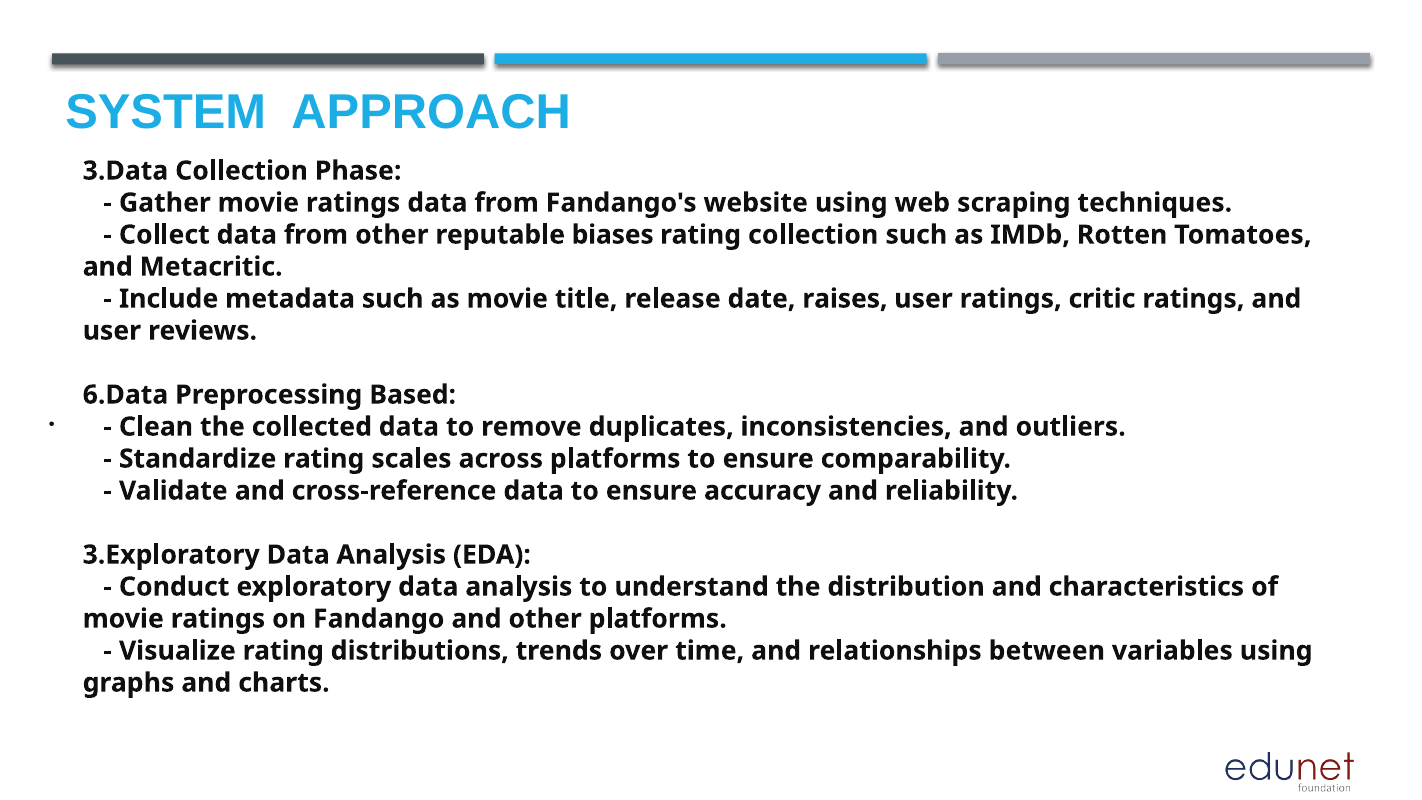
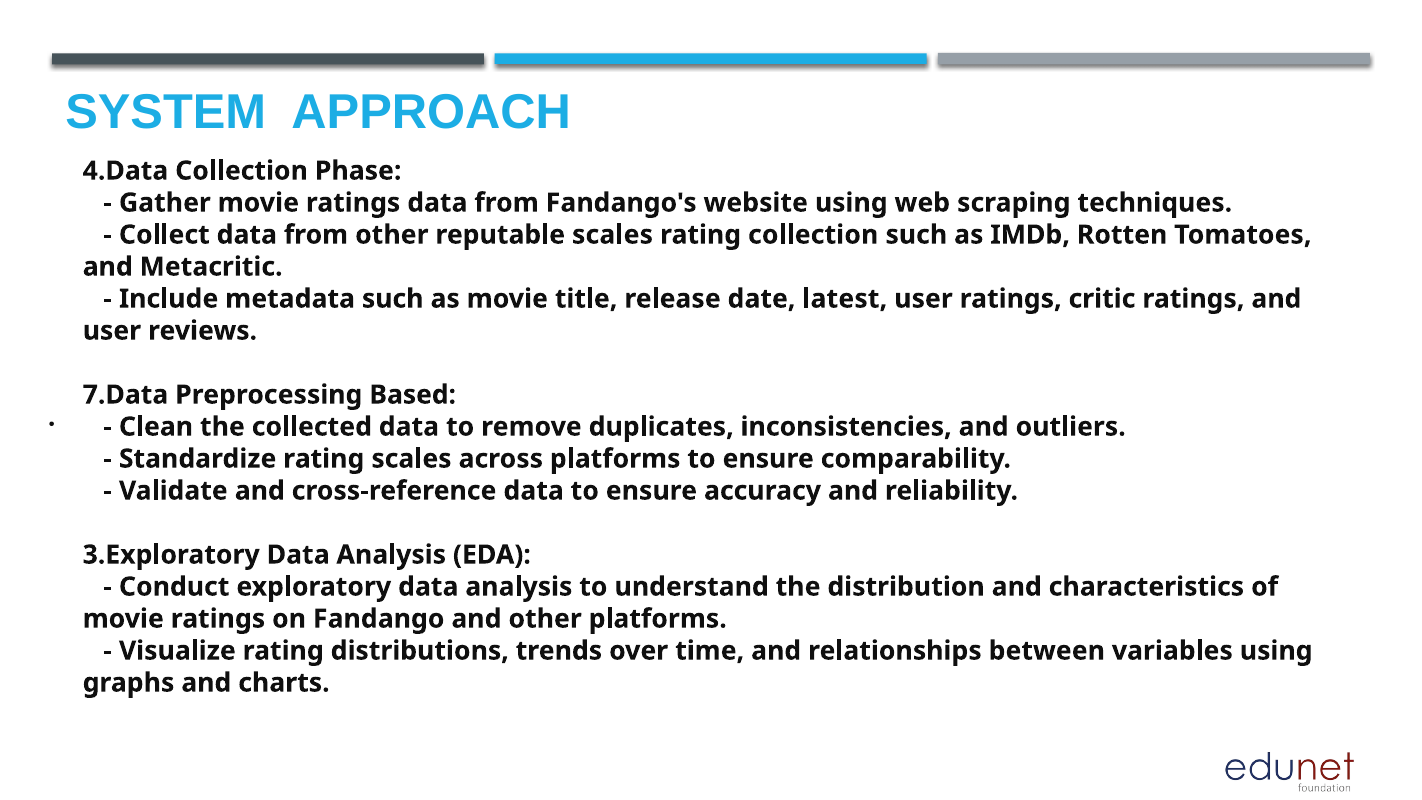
3.Data: 3.Data -> 4.Data (125, 171)
reputable biases: biases -> scales (612, 235)
raises: raises -> latest (845, 299)
6.Data: 6.Data -> 7.Data (125, 395)
